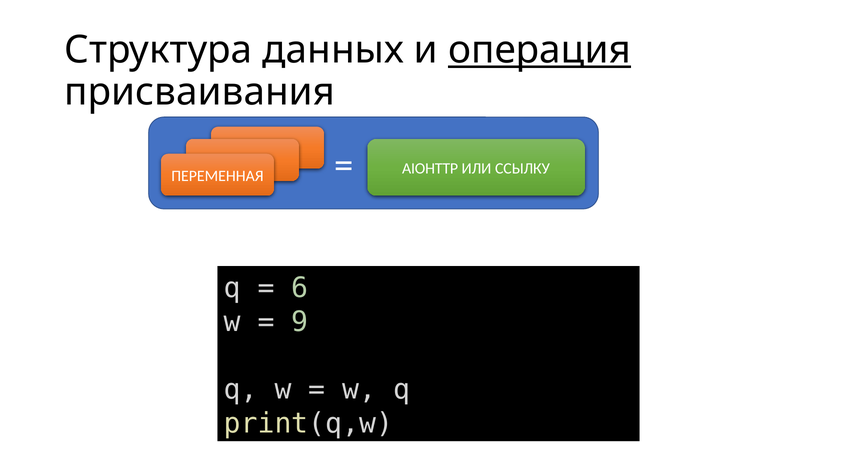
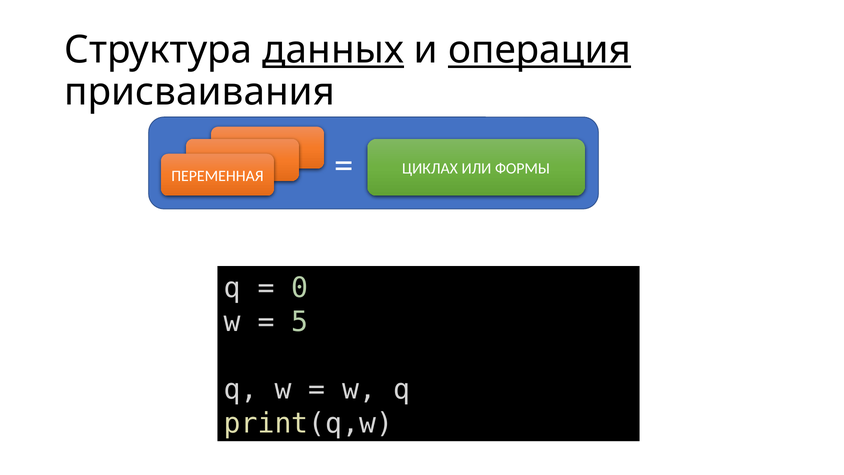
данных underline: none -> present (333, 50)
AIOHTTP: AIOHTTP -> ЦИКЛАХ (430, 168)
ССЫЛКУ: ССЫЛКУ -> ФОРМЫ (522, 168)
6: 6 -> 0 (300, 288)
9: 9 -> 5 (300, 322)
